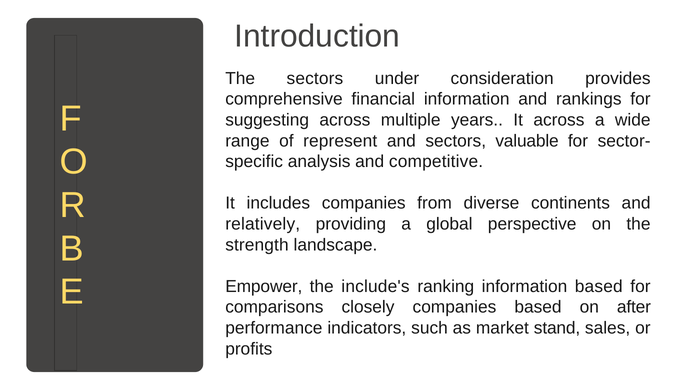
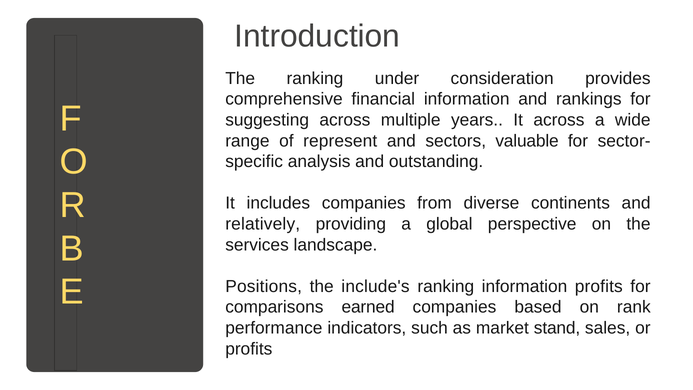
The sectors: sectors -> ranking (315, 78)
competitive: competitive -> outstanding (436, 162)
strength: strength -> services (257, 245)
Empower: Empower -> Positions (264, 286)
information based: based -> profits (599, 286)
closely: closely -> earned (368, 307)
after: after -> rank (634, 307)
